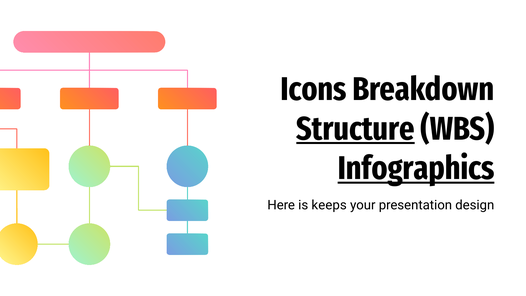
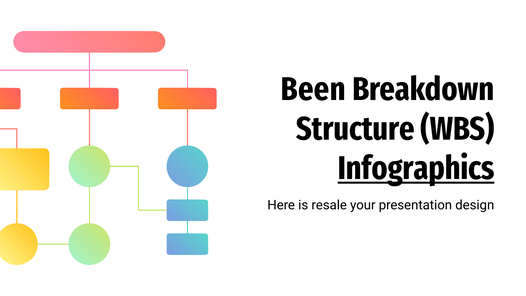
Icons: Icons -> Been (313, 89)
Structure underline: present -> none (355, 129)
keeps: keeps -> resale (329, 205)
